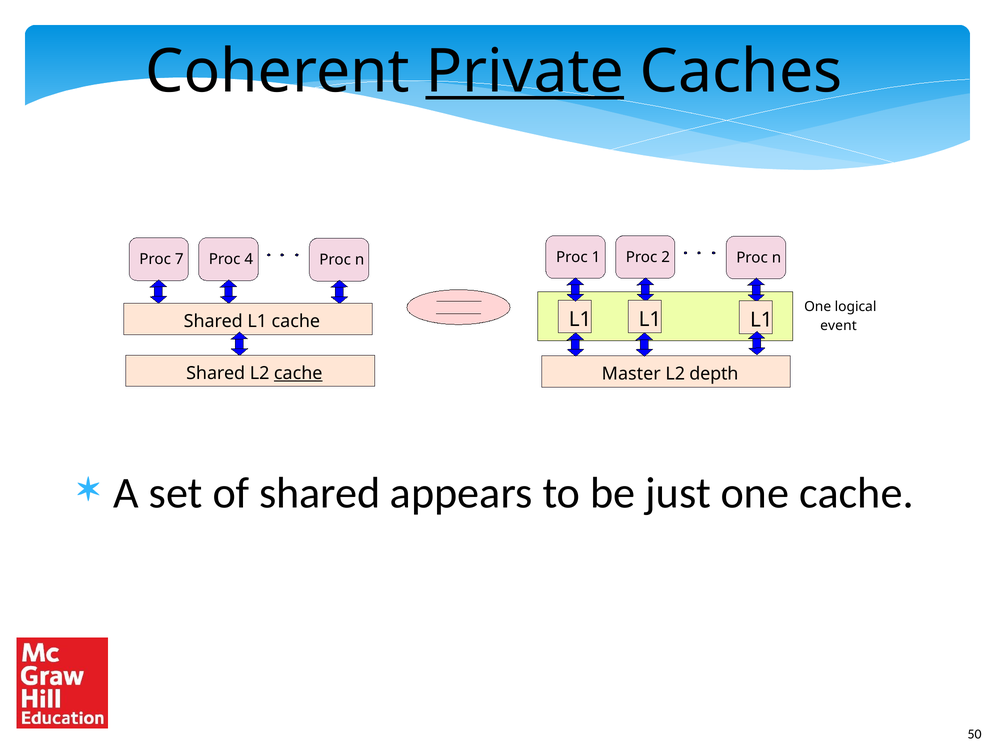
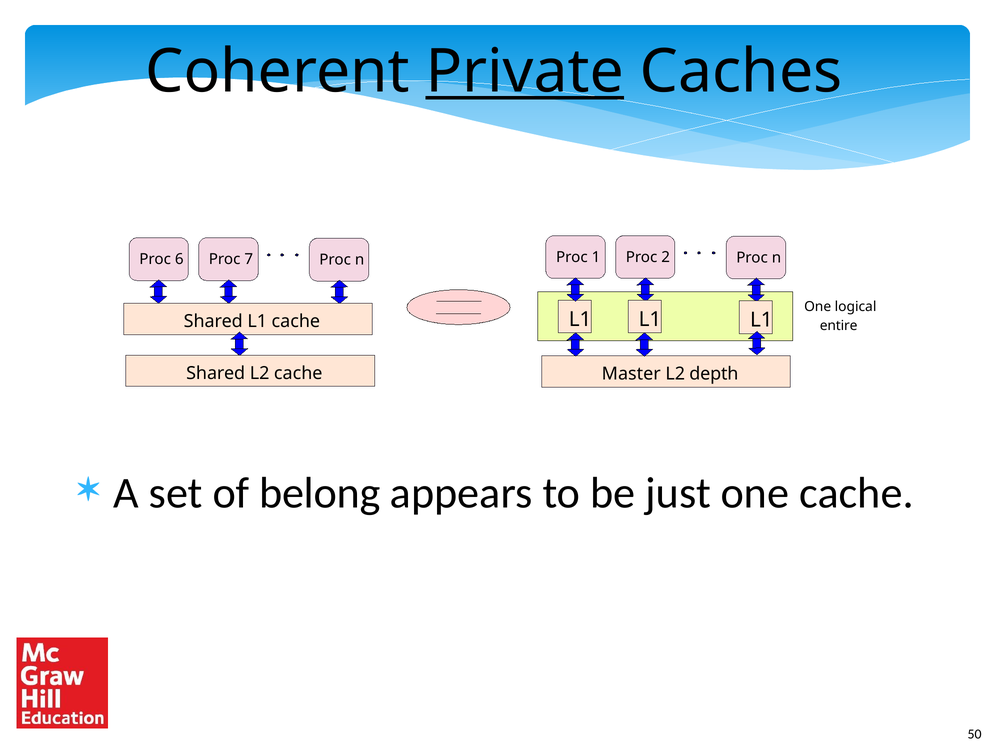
7: 7 -> 6 (179, 259)
4: 4 -> 7 (249, 259)
event: event -> entire (839, 326)
cache underline: present -> none (298, 374)
of shared: shared -> belong (320, 493)
